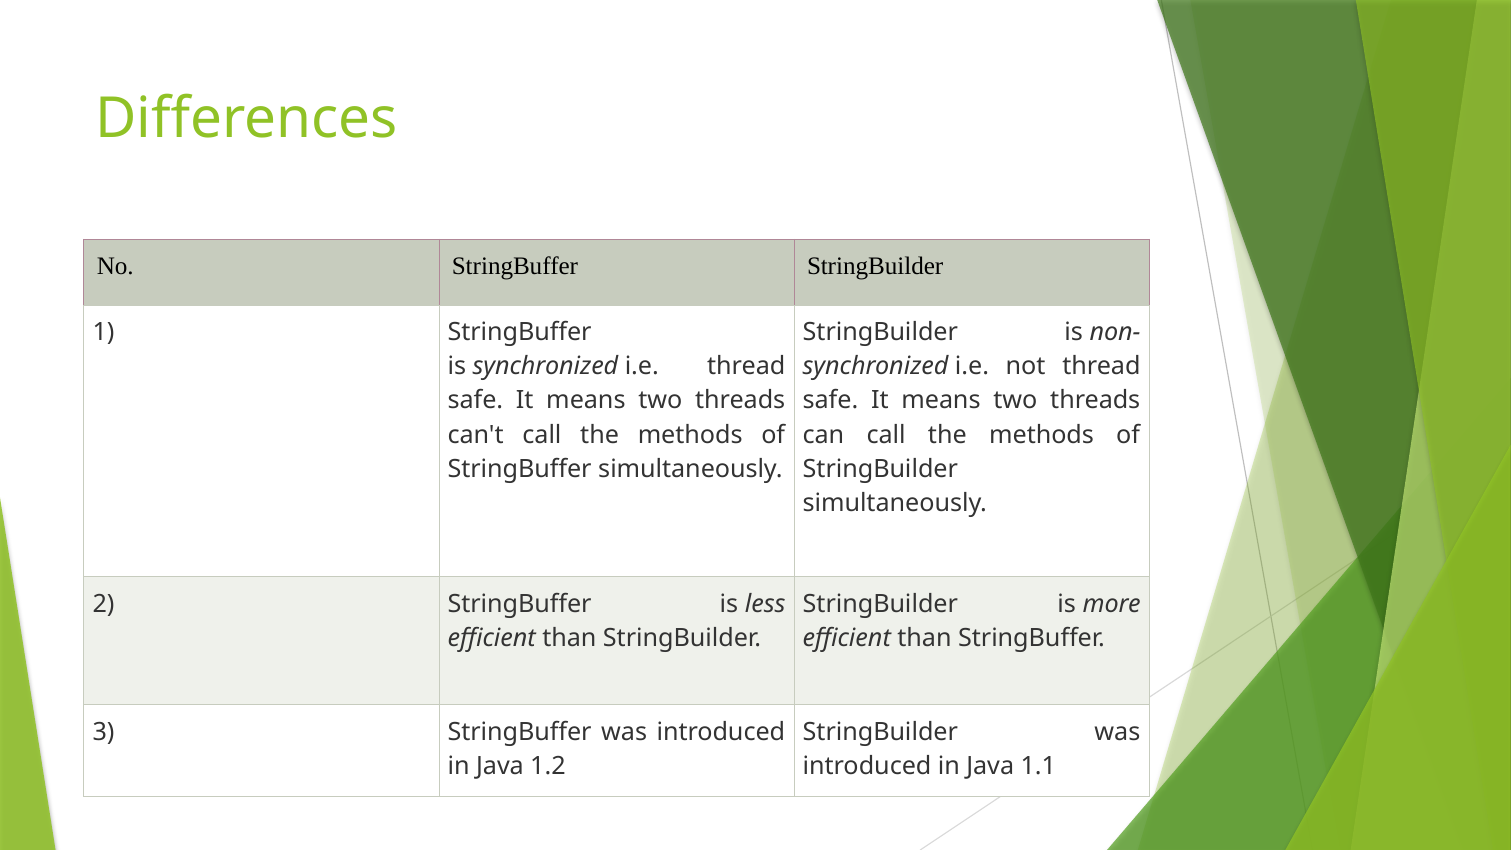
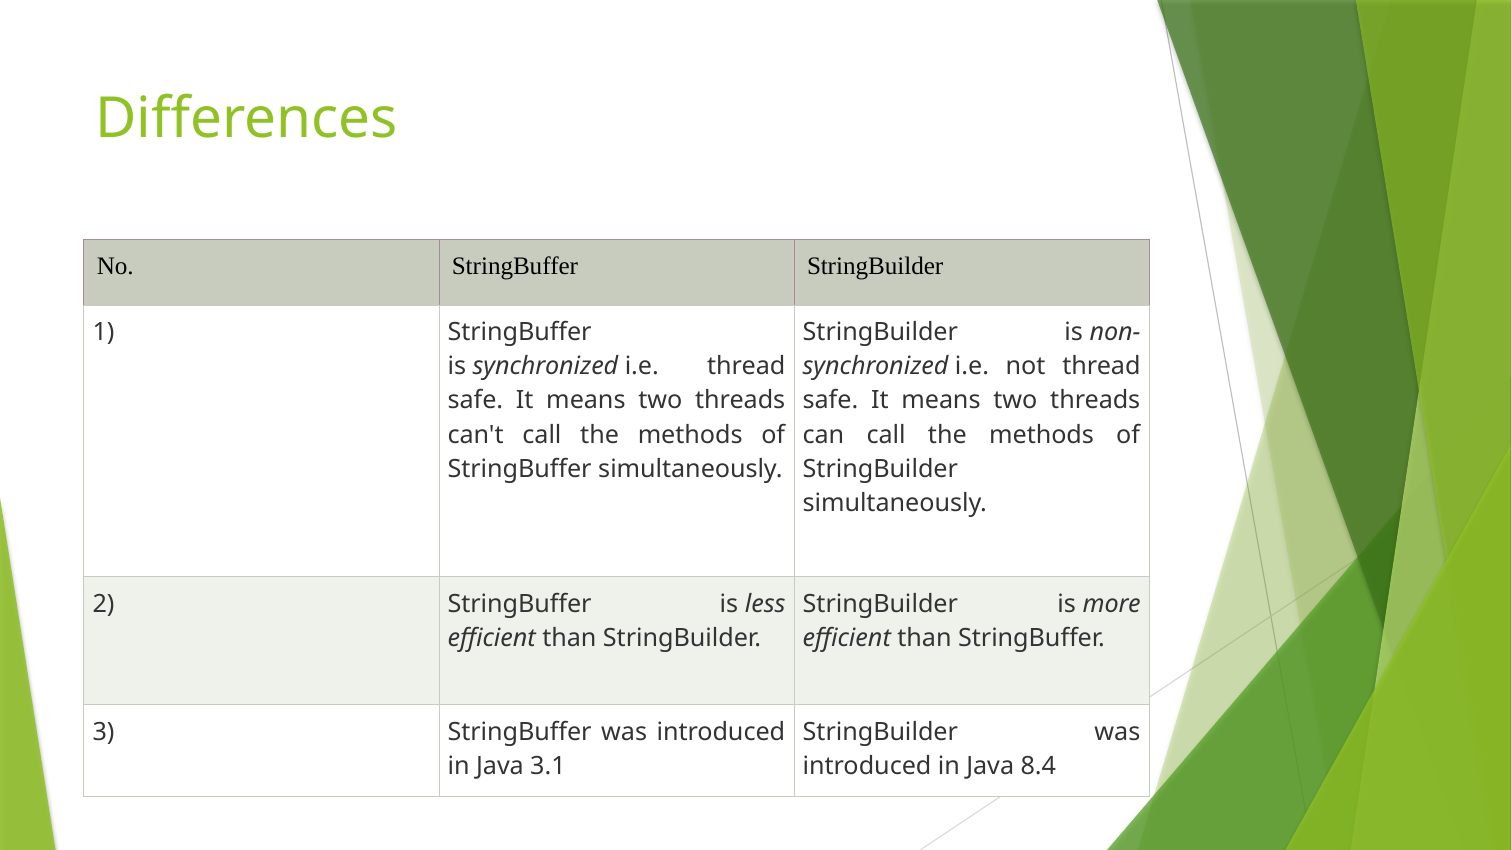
1.2: 1.2 -> 3.1 (548, 766)
1.1: 1.1 -> 8.4 (1038, 766)
